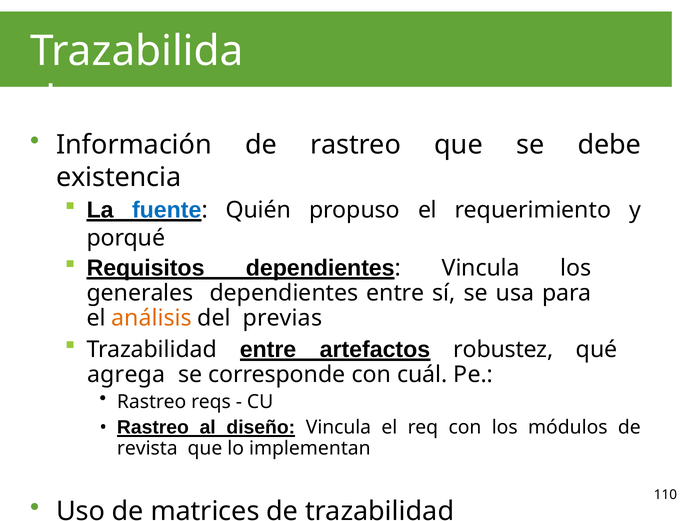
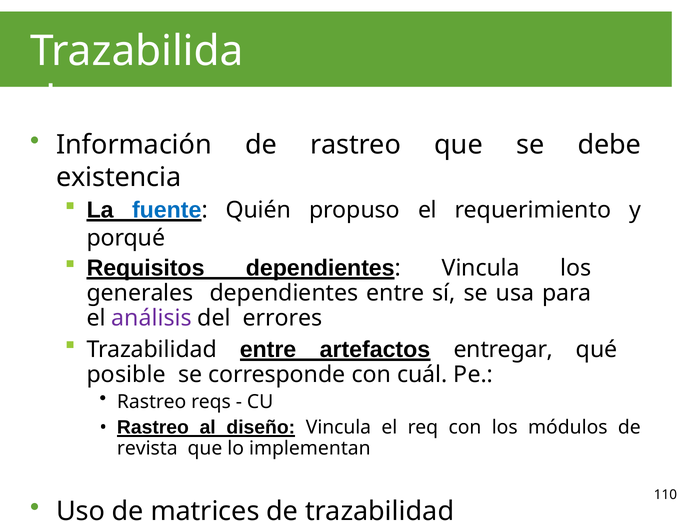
análisis colour: orange -> purple (152, 318)
previas: previas -> errores (283, 318)
robustez: robustez -> entregar (503, 350)
agrega: agrega -> posible (126, 375)
